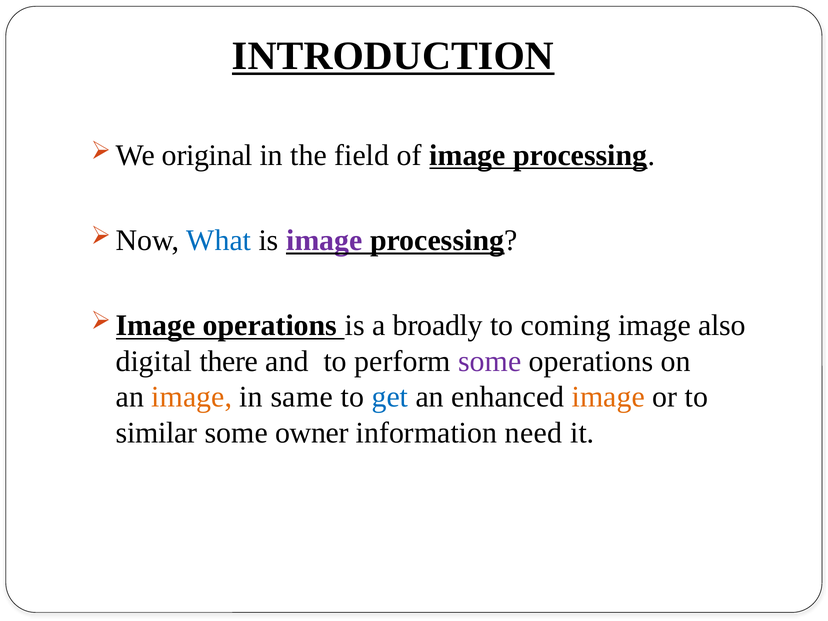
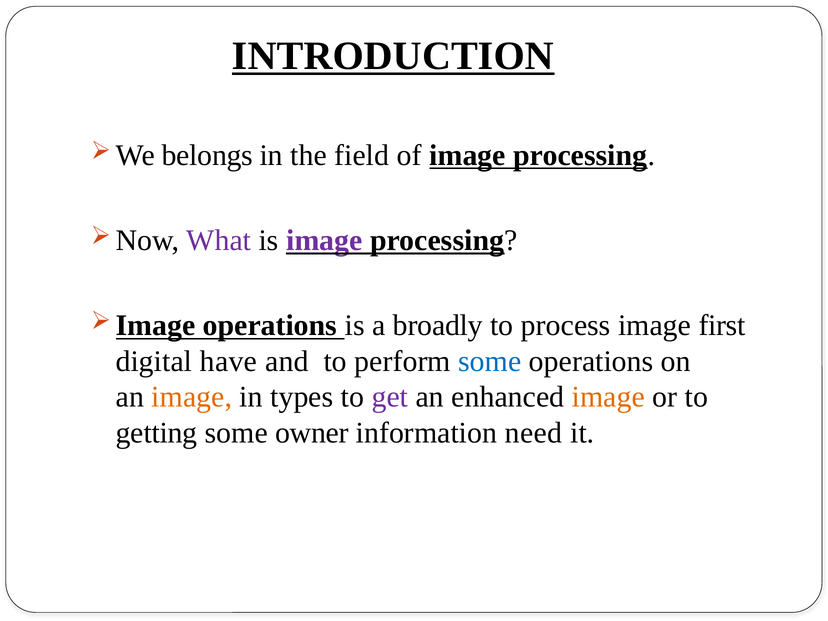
original: original -> belongs (207, 155)
What colour: blue -> purple (219, 240)
coming: coming -> process (566, 325)
also: also -> first (722, 325)
there: there -> have (229, 361)
some colour: purple -> blue (490, 361)
same: same -> types (302, 397)
get colour: blue -> purple (390, 397)
similar: similar -> getting (157, 433)
